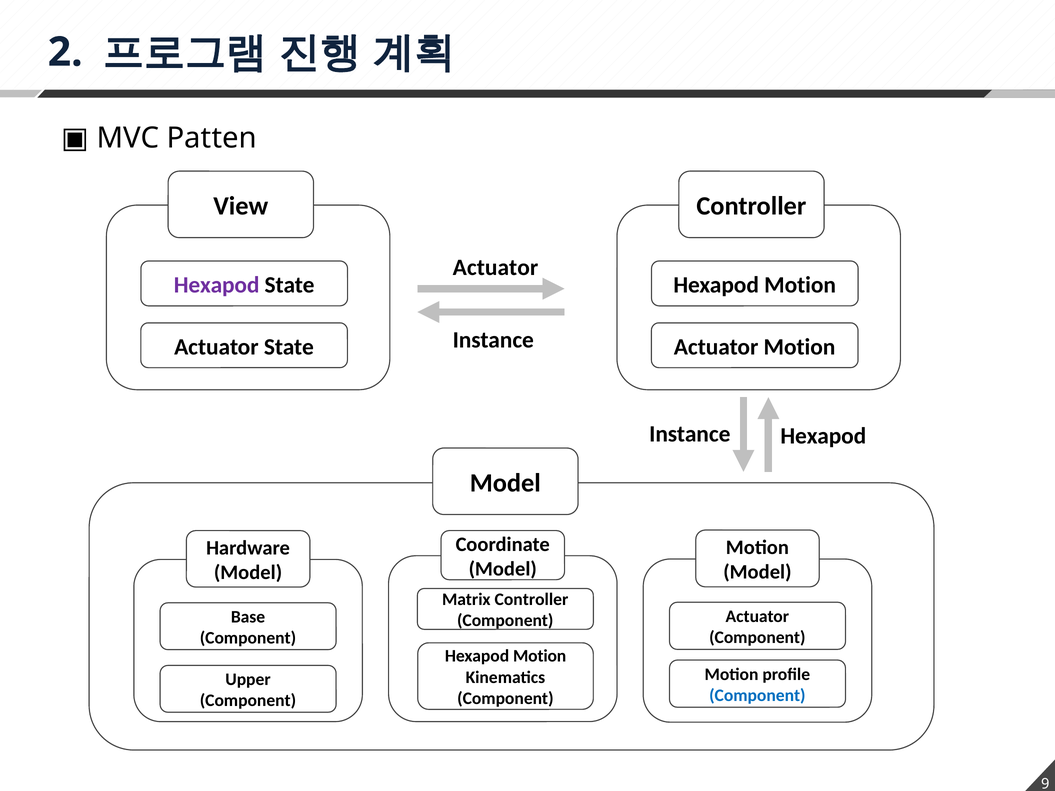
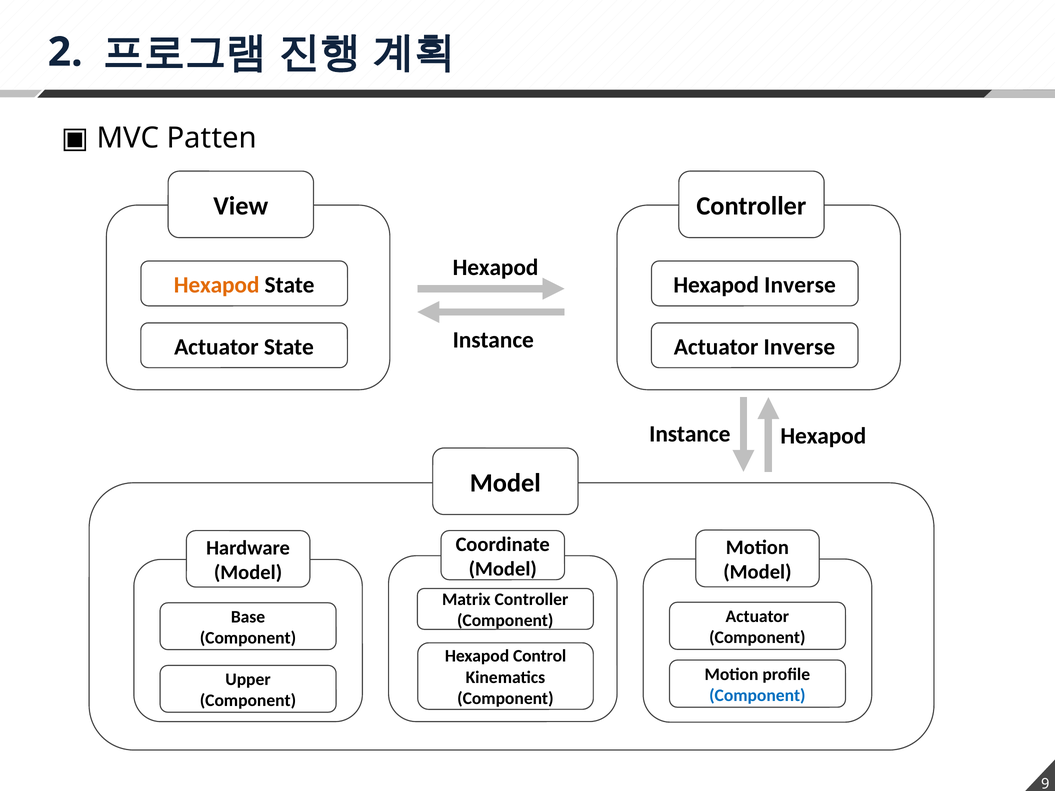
Actuator: Actuator -> Hexapod (496, 267)
Hexapod colour: purple -> orange (217, 285)
Motion: Motion -> Inverse (800, 285)
Actuator Motion: Motion -> Inverse (799, 347)
Motion: Motion -> Control (540, 656)
